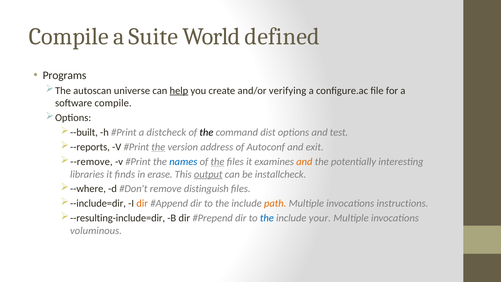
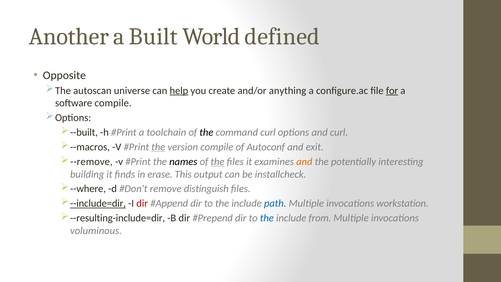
Compile: Compile -> Another (69, 36)
Suite: Suite -> Built (153, 36)
Programs: Programs -> Opposite (64, 75)
verifying: verifying -> anything (288, 90)
for underline: none -> present (392, 90)
distcheck: distcheck -> toolchain (166, 132)
command dist: dist -> curl (268, 132)
and test: test -> curl (339, 132)
--reports: --reports -> --macros (90, 147)
version address: address -> compile (217, 147)
names colour: blue -> black (183, 162)
libraries: libraries -> building (87, 174)
output underline: present -> none (208, 174)
--include=dir underline: none -> present (98, 203)
dir colour: orange -> red (142, 203)
path colour: orange -> blue (275, 203)
instructions: instructions -> workstation (402, 203)
your: your -> from (320, 218)
